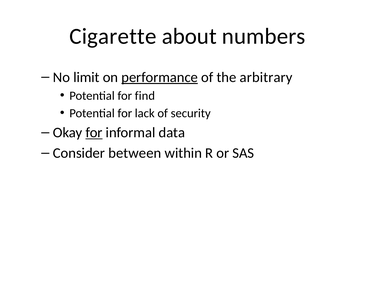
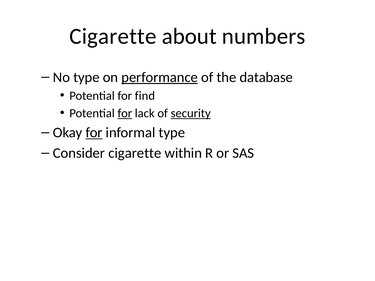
No limit: limit -> type (86, 77)
arbitrary: arbitrary -> database (266, 77)
for underline: none -> present (125, 113)
security underline: none -> present (191, 113)
informal data: data -> type (172, 133)
Consider between: between -> cigarette (135, 153)
